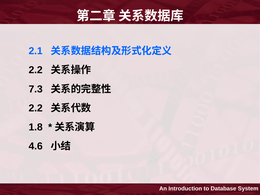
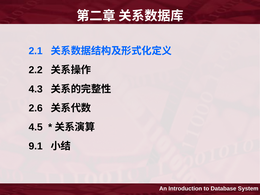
7.3: 7.3 -> 4.3 (36, 89)
2.2: 2.2 -> 2.6 (36, 108)
1.8: 1.8 -> 4.5 (36, 127)
4.6: 4.6 -> 9.1 (36, 146)
